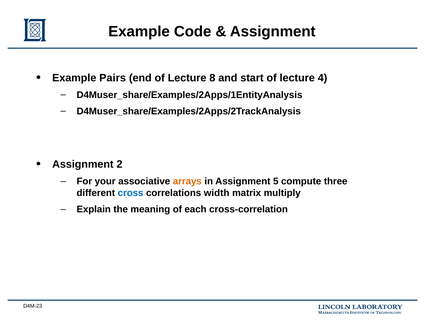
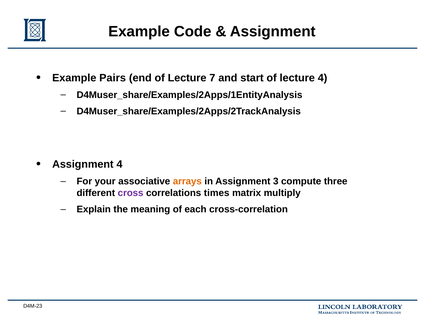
8: 8 -> 7 (212, 78)
Assignment 2: 2 -> 4 (120, 164)
5: 5 -> 3 (276, 181)
cross colour: blue -> purple (131, 193)
width: width -> times (217, 193)
